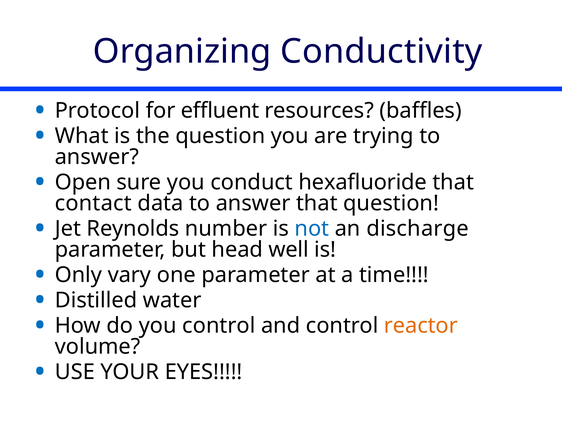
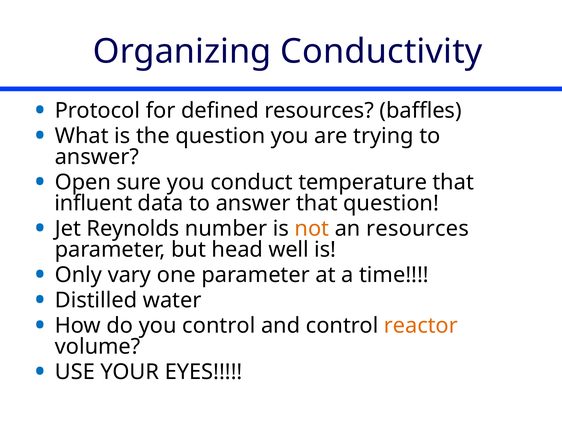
effluent: effluent -> defined (220, 111)
hexafluoride: hexafluoride -> temperature (363, 182)
contact: contact -> influent (93, 203)
not colour: blue -> orange (312, 229)
an discharge: discharge -> resources (418, 229)
